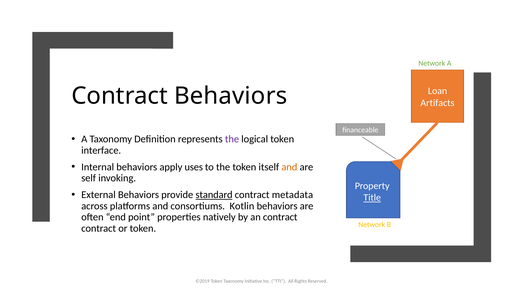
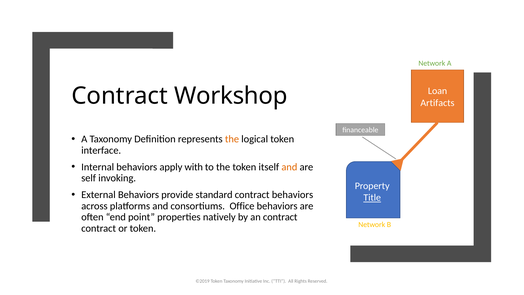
Behaviors: Behaviors -> Workshop (231, 96)
the colour: purple -> orange (232, 139)
uses: uses -> with (194, 167)
standard underline: present -> none (214, 195)
contract metadata: metadata -> behaviors (292, 195)
Kotlin: Kotlin -> Office (242, 206)
